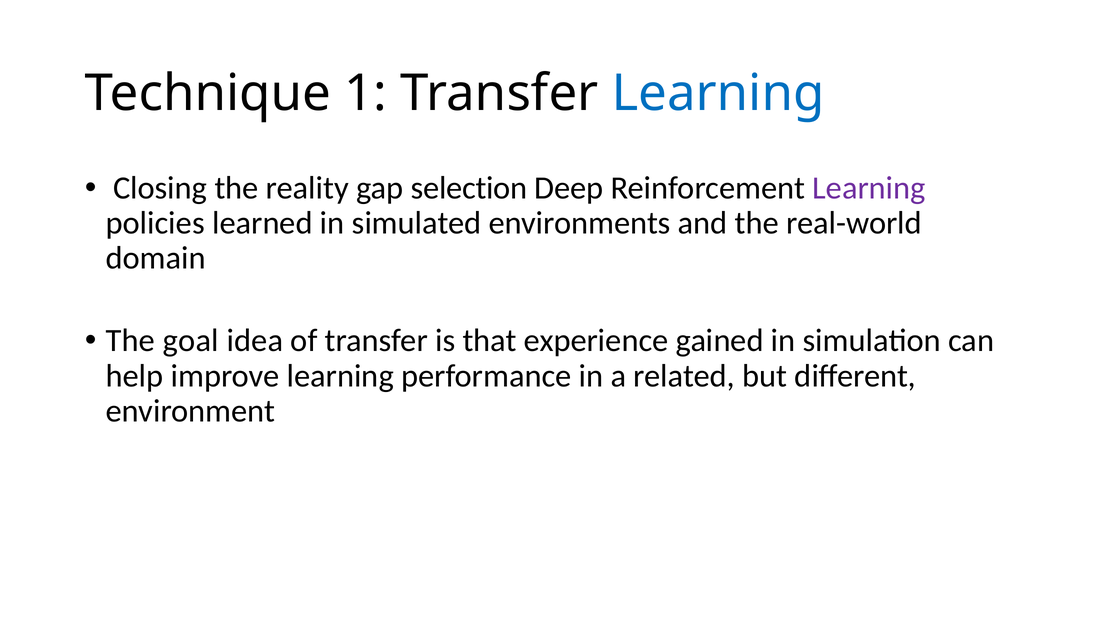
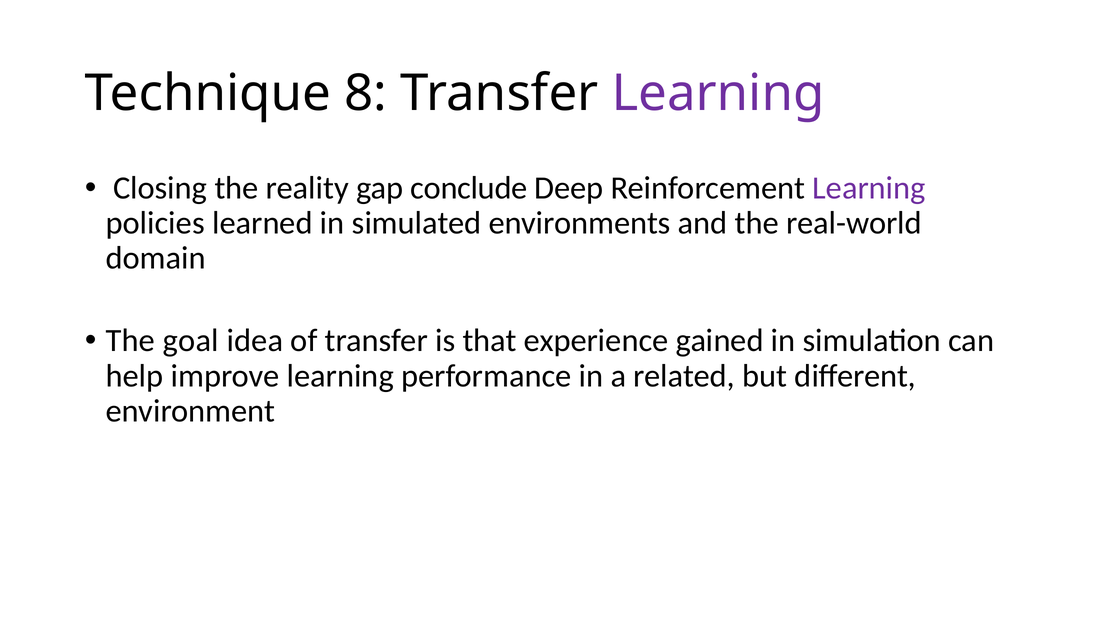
1: 1 -> 8 (366, 94)
Learning colour: blue -> purple (718, 94)
selection: selection -> conclude (469, 188)
